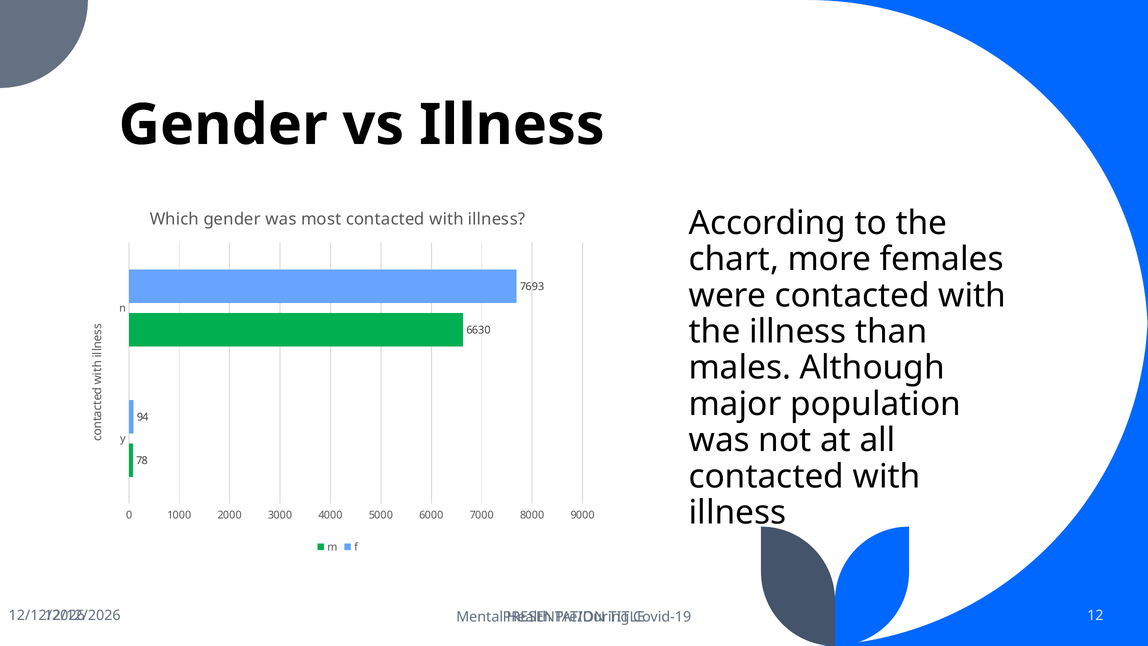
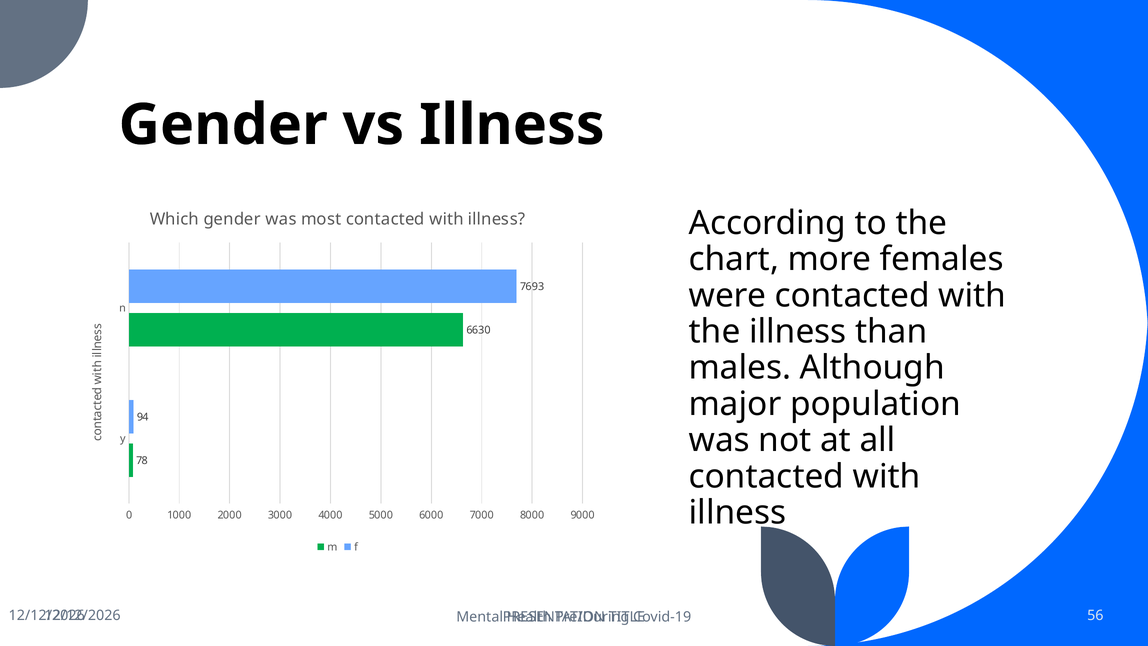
12: 12 -> 56 (1095, 616)
